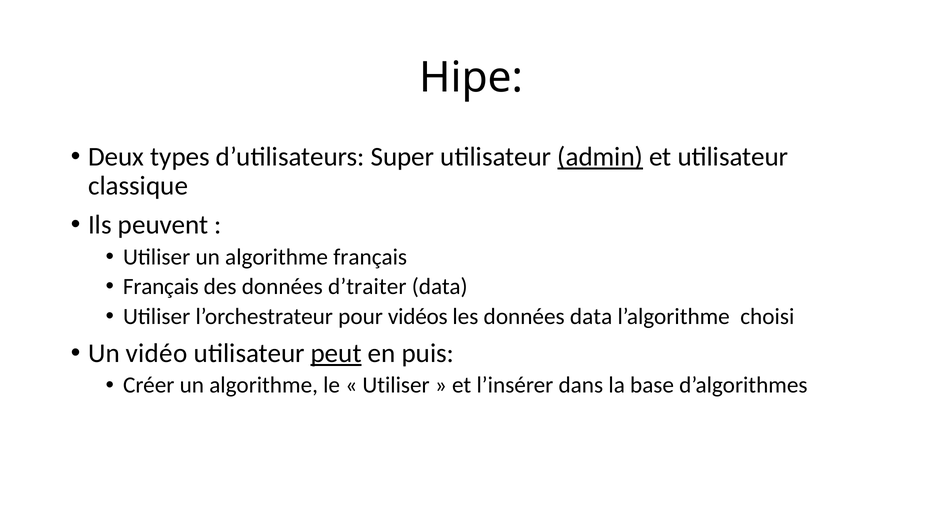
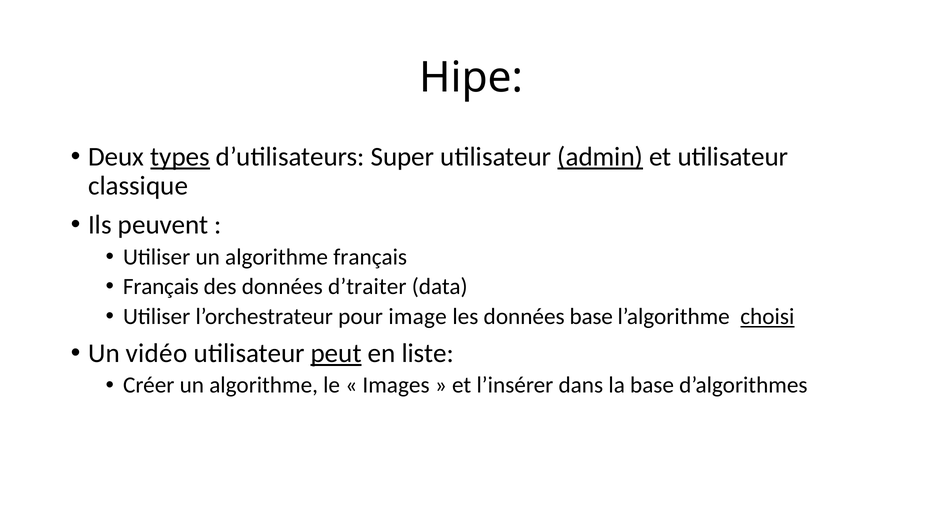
types underline: none -> present (180, 157)
vidéos: vidéos -> image (418, 317)
données data: data -> base (591, 317)
choisi underline: none -> present (767, 317)
puis: puis -> liste (428, 354)
Utiliser: Utiliser -> Images (396, 386)
